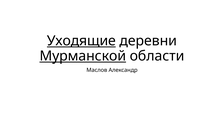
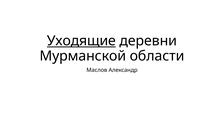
Мурманской underline: present -> none (83, 56)
